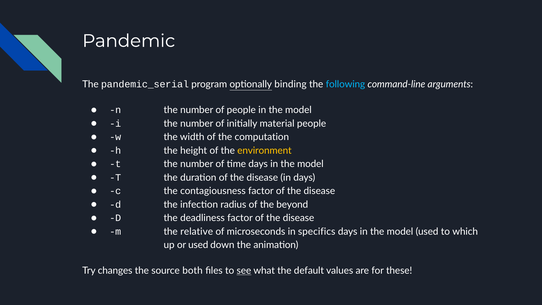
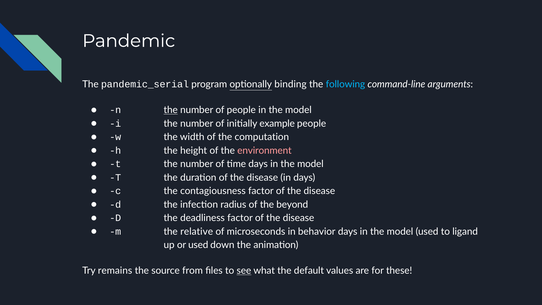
the underline: none -> present (171, 110)
material: material -> example (277, 123)
environment colour: yellow -> pink (264, 150)
specifics: specifics -> behavior (317, 231)
which: which -> ligand (465, 231)
changes: changes -> remains (115, 271)
both: both -> from (193, 271)
